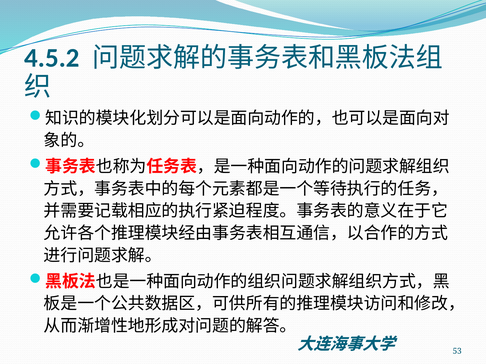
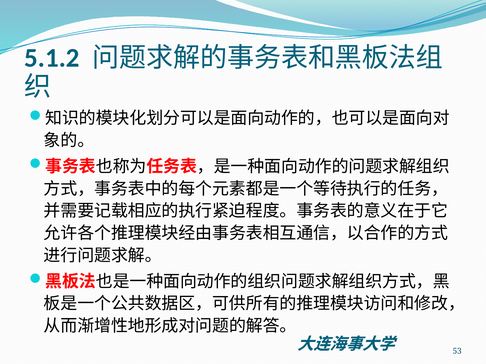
4.5.2: 4.5.2 -> 5.1.2 (52, 58)
